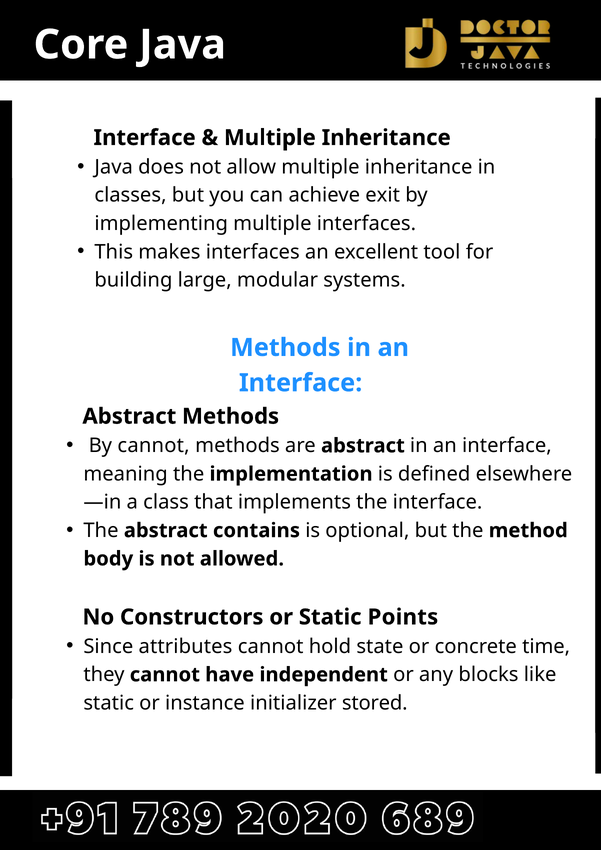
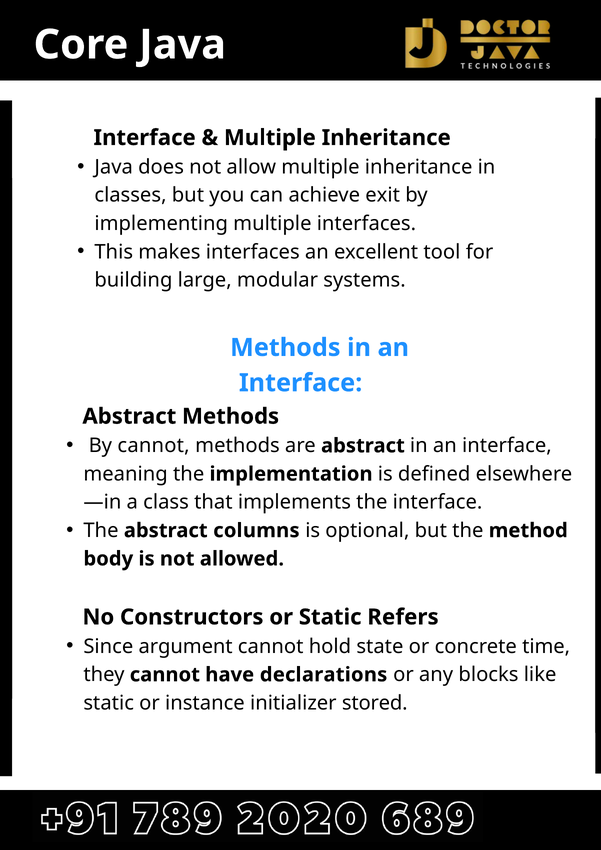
contains: contains -> columns (256, 531)
Points: Points -> Refers (403, 617)
attributes: attributes -> argument (186, 647)
independent: independent -> declarations (324, 675)
